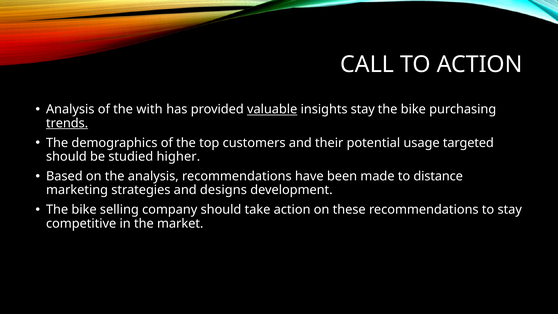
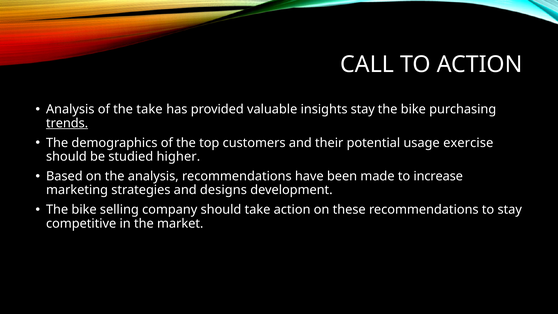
the with: with -> take (150, 109)
valuable underline: present -> none (272, 109)
targeted: targeted -> exercise (468, 143)
distance: distance -> increase (438, 176)
